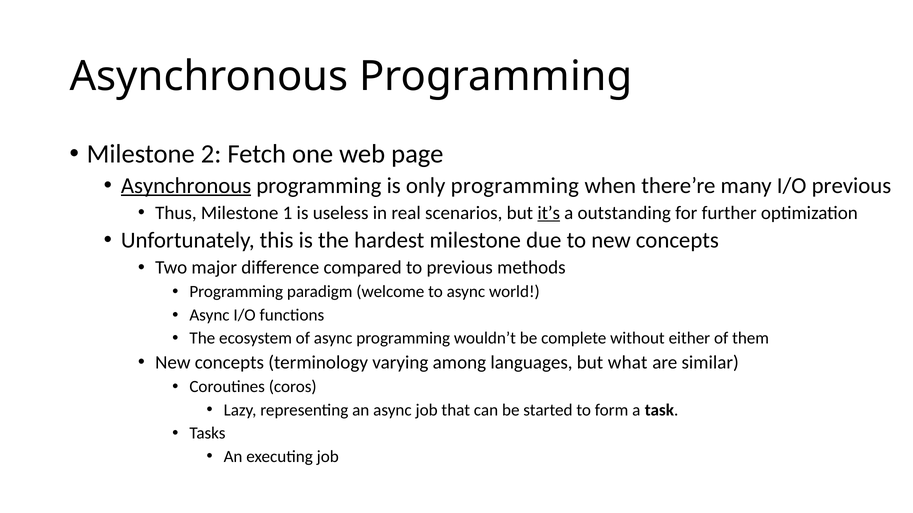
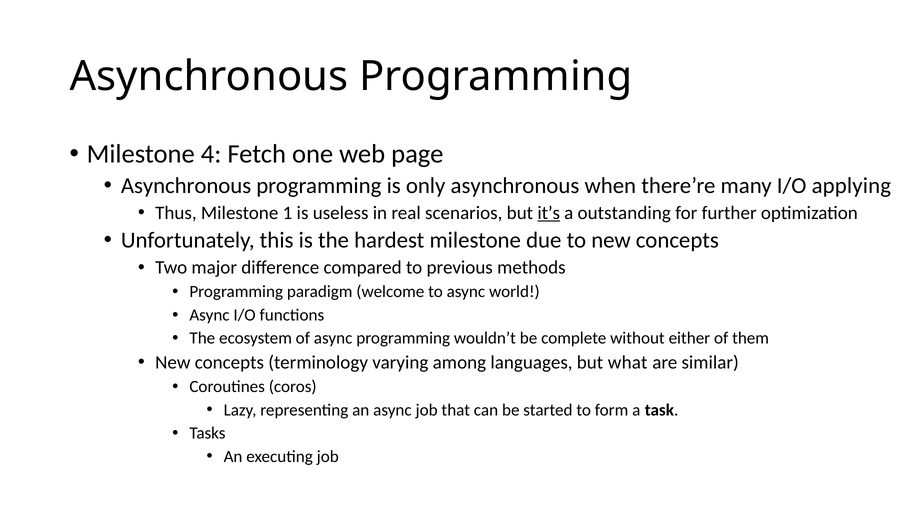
2: 2 -> 4 (211, 154)
Asynchronous underline: present -> none (186, 186)
only programming: programming -> asynchronous (515, 186)
I/O previous: previous -> applying (851, 186)
